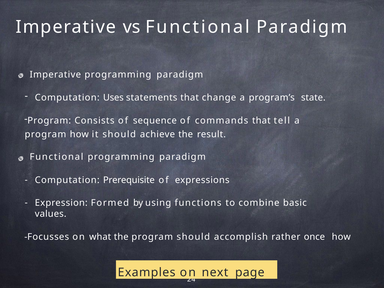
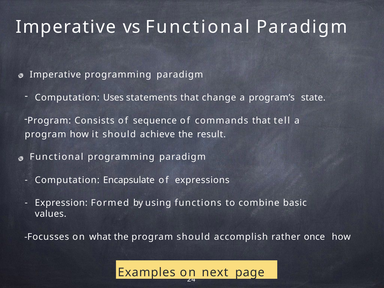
Prerequisite: Prerequisite -> Encapsulate (129, 180)
